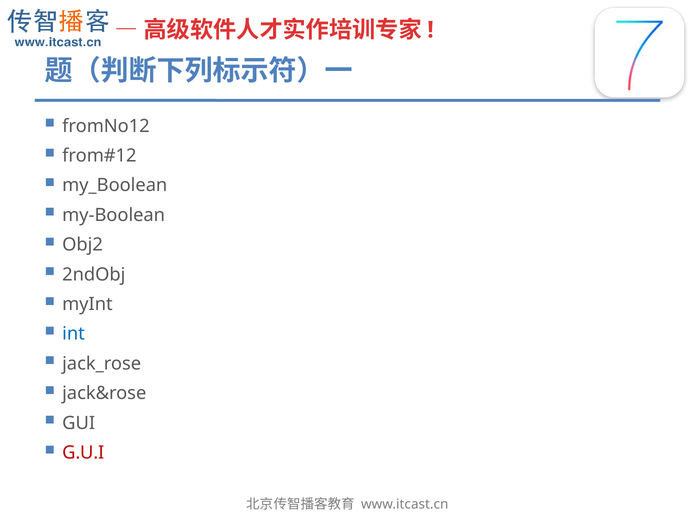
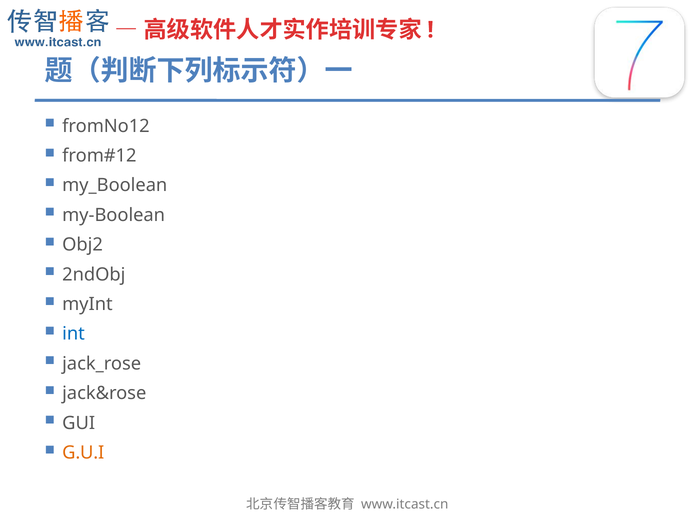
G.U.I colour: red -> orange (83, 453)
